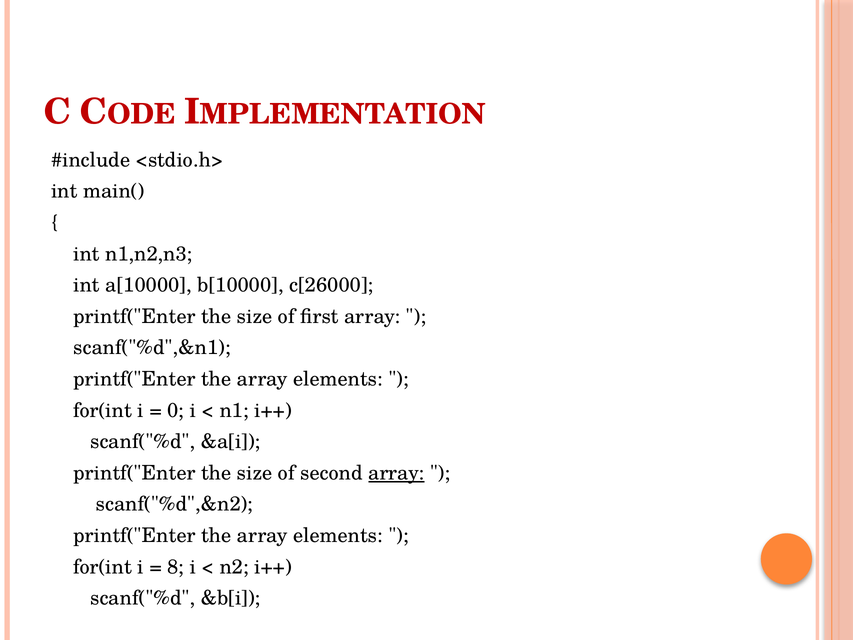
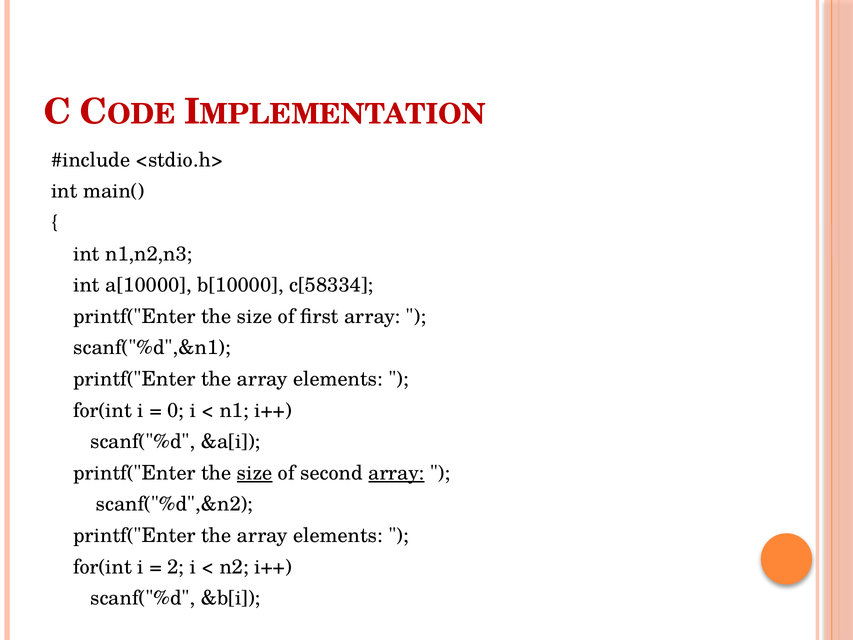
c[26000: c[26000 -> c[58334 (331, 285)
size underline: none -> present (255, 473)
8: 8 -> 2 (176, 567)
